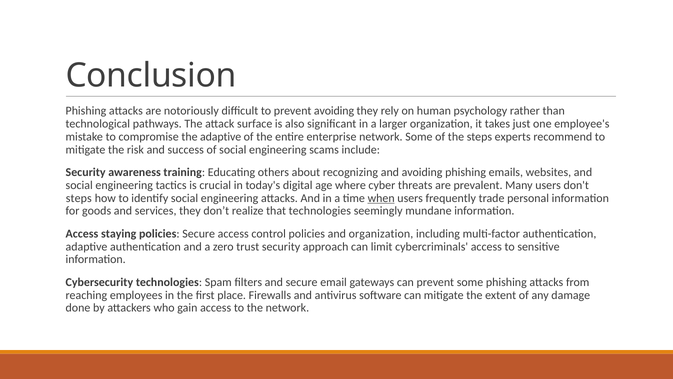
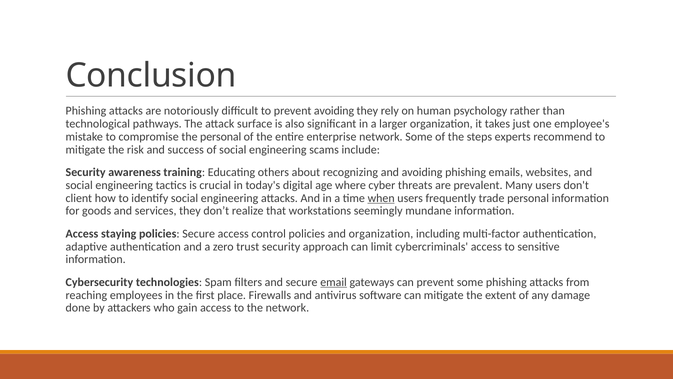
the adaptive: adaptive -> personal (221, 137)
steps: steps -> client (79, 198)
that technologies: technologies -> workstations (320, 211)
email underline: none -> present (334, 282)
